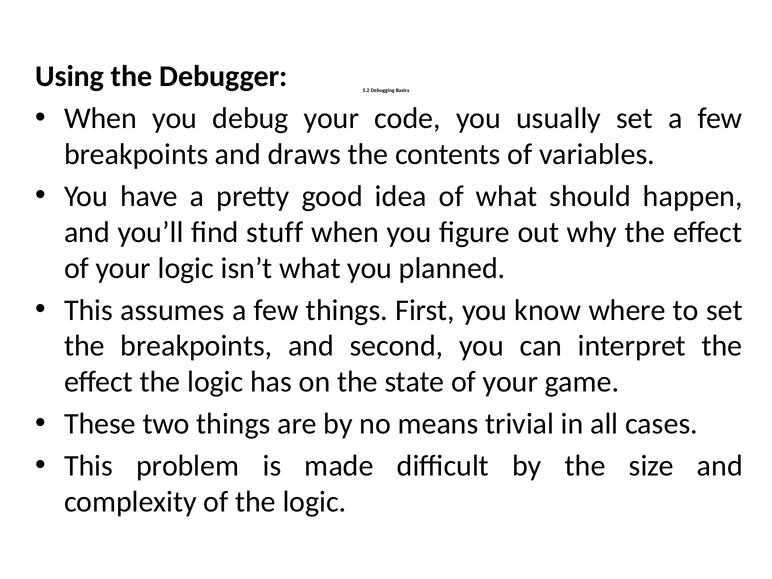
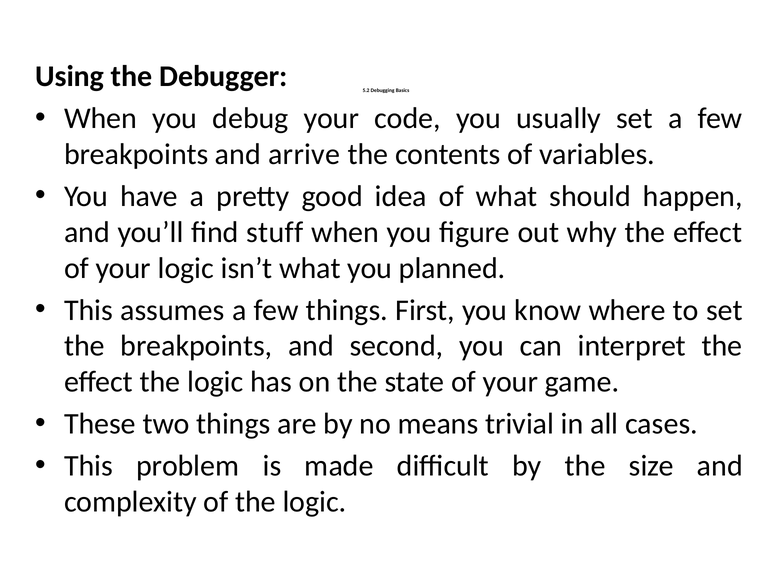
draws: draws -> arrive (304, 154)
